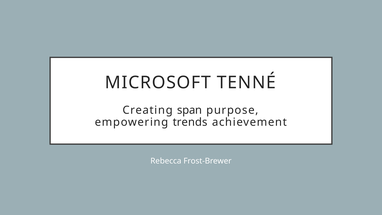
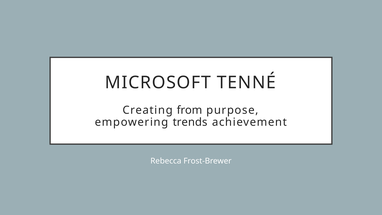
span: span -> from (190, 110)
